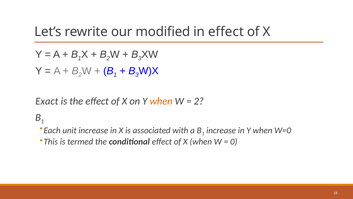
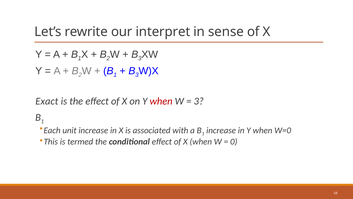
modified: modified -> interpret (163, 32)
in effect: effect -> sense (226, 32)
when colour: orange -> red (161, 101)
2: 2 -> 3 (199, 101)
